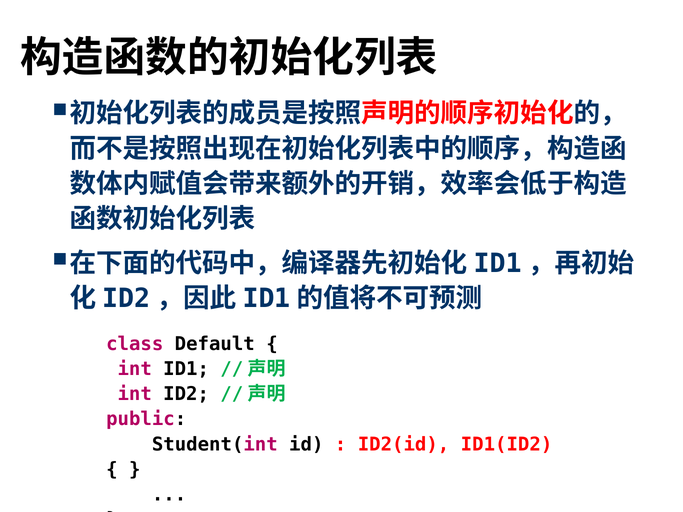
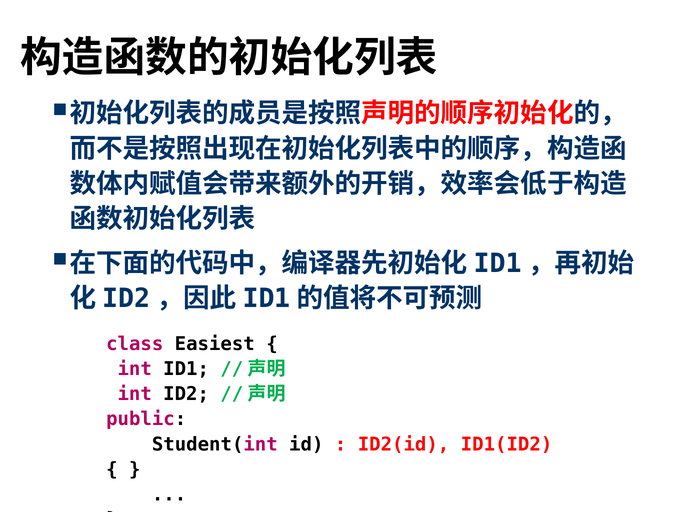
Default: Default -> Easiest (215, 344)
